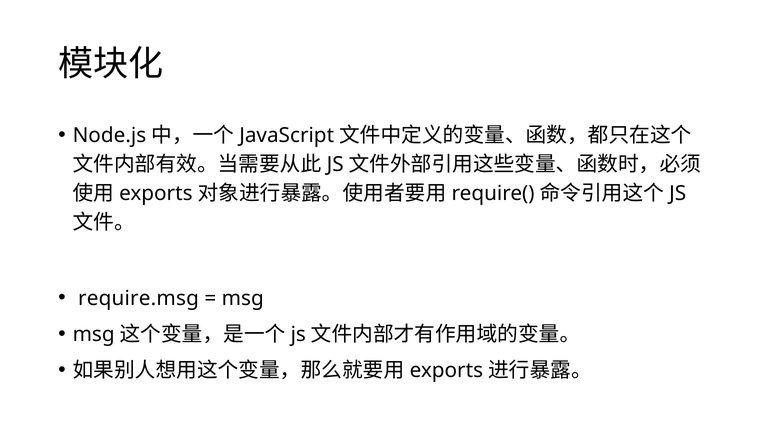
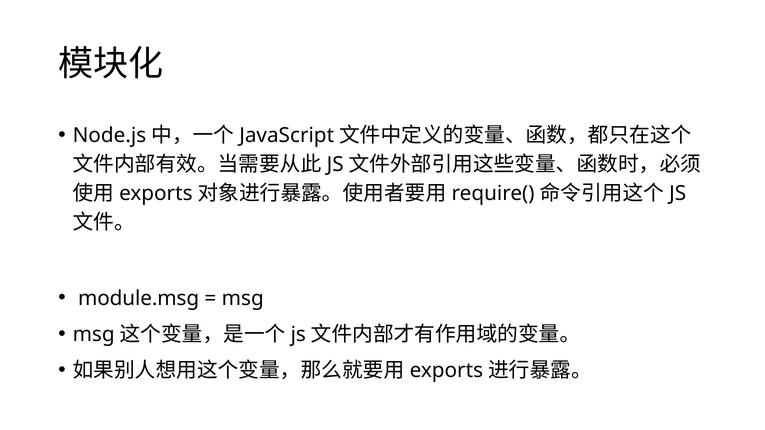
require.msg: require.msg -> module.msg (139, 298)
